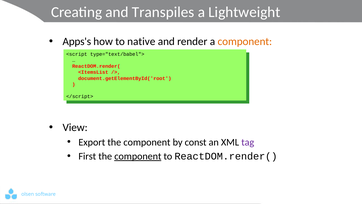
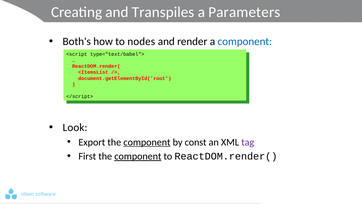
Lightweight: Lightweight -> Parameters (244, 12)
Apps's: Apps's -> Both's (77, 41)
native: native -> nodes (141, 41)
component colour: orange -> blue (245, 41)
View: View -> Look (75, 127)
component underline: none -> present (147, 142)
